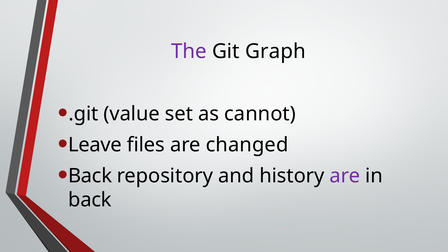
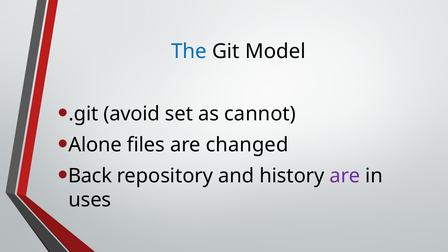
The colour: purple -> blue (189, 51)
Graph: Graph -> Model (275, 51)
value: value -> avoid (132, 114)
Leave: Leave -> Alone (95, 145)
back: back -> uses (90, 200)
